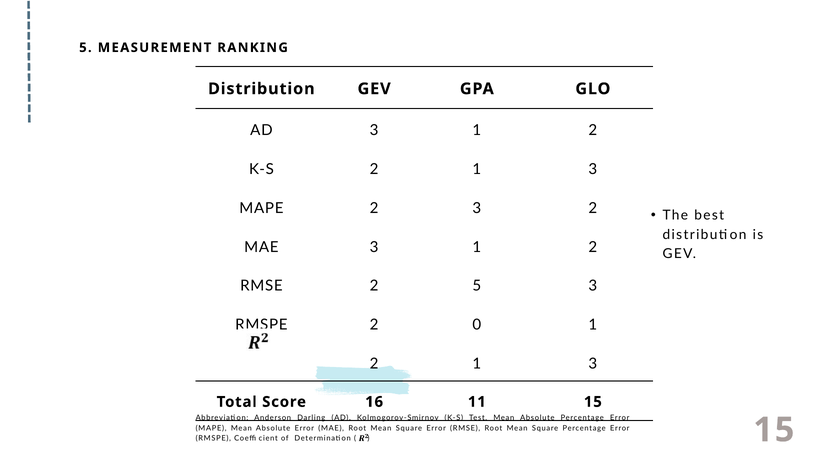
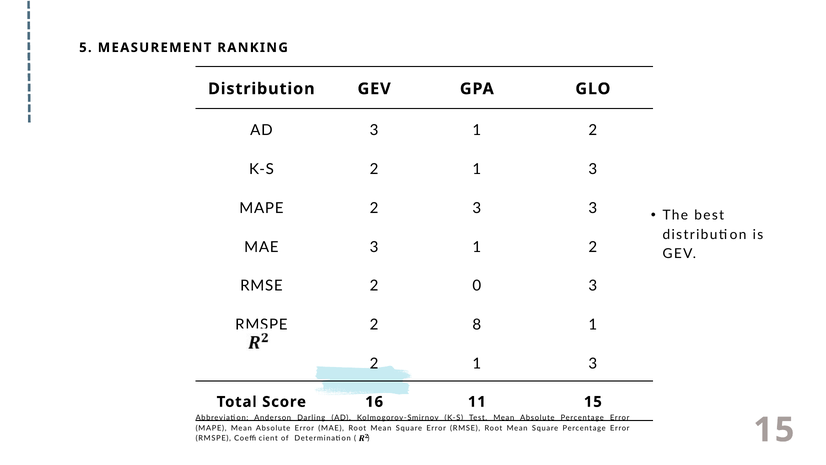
3 2: 2 -> 3 (593, 208)
2 5: 5 -> 0 (477, 286)
0: 0 -> 8 (477, 325)
